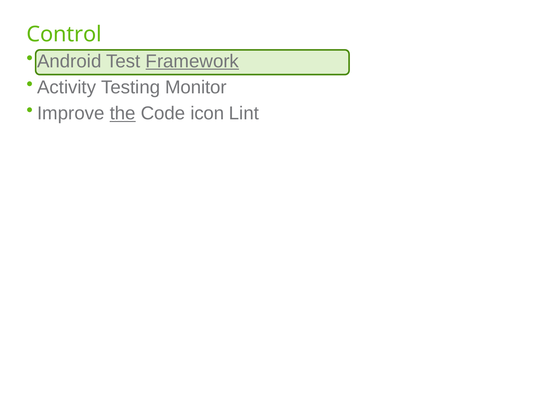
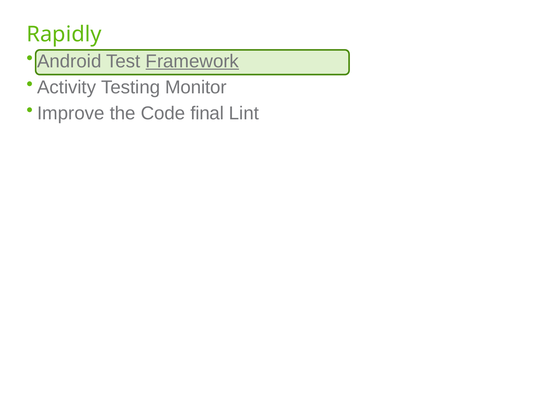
Control: Control -> Rapidly (64, 34)
the underline: present -> none (123, 113)
icon: icon -> final (207, 113)
